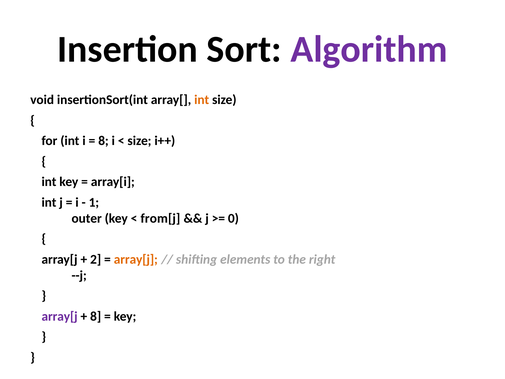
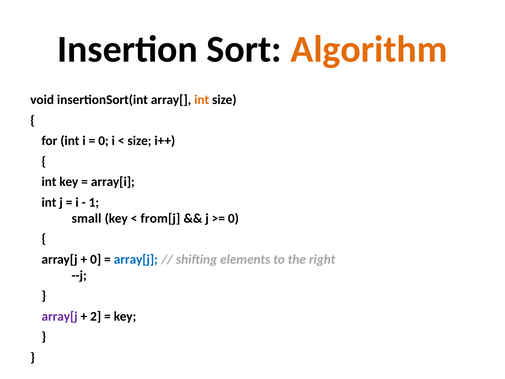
Algorithm colour: purple -> orange (369, 49)
8: 8 -> 0 (103, 141)
outer: outer -> small (87, 218)
2: 2 -> 0 (96, 259)
array[j colour: orange -> blue (136, 259)
8: 8 -> 2 (96, 316)
